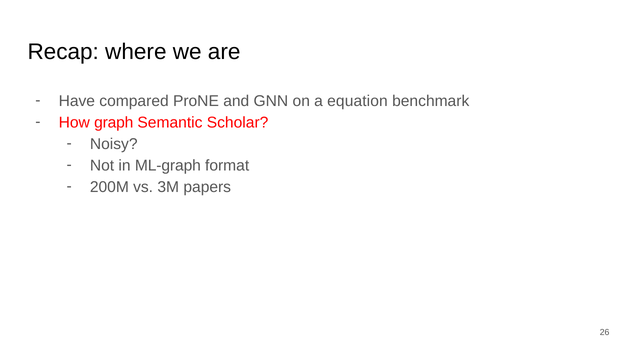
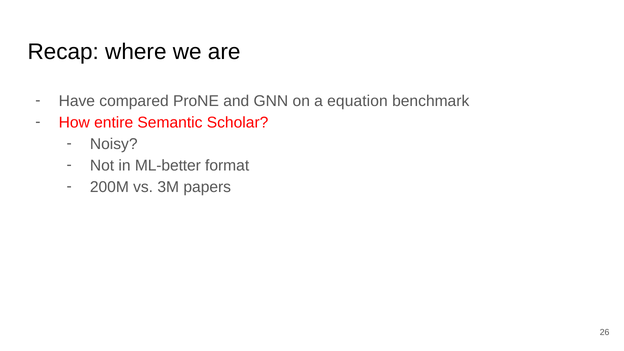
graph: graph -> entire (114, 122)
ML-graph: ML-graph -> ML-better (168, 165)
